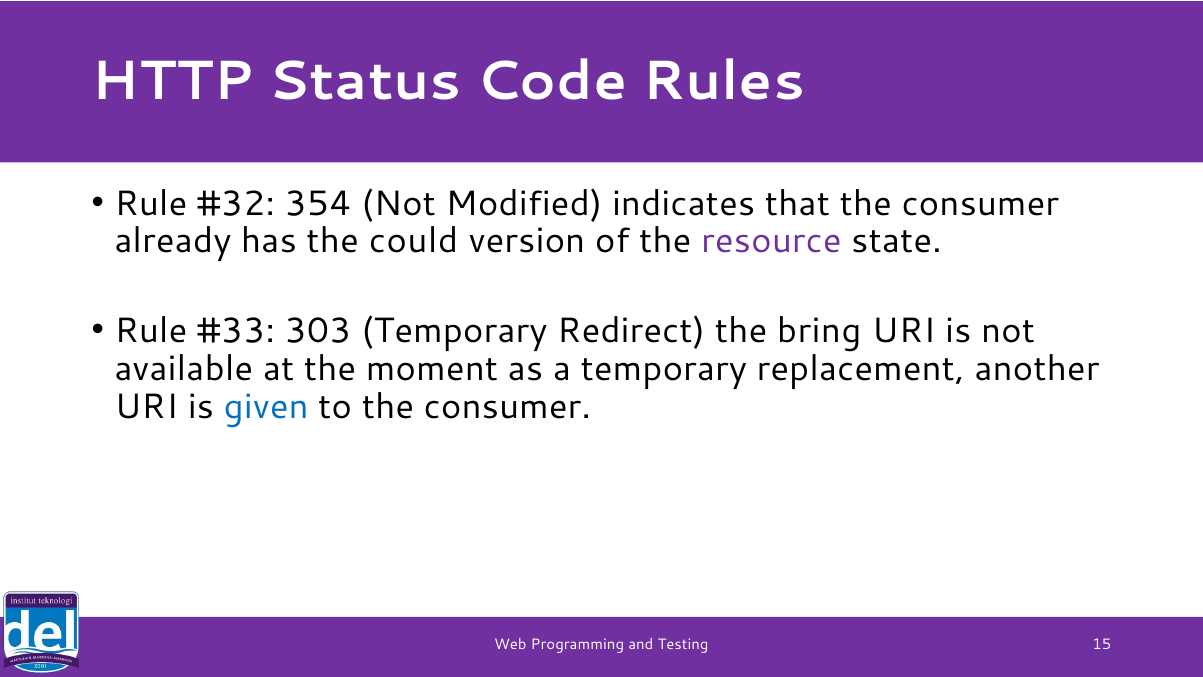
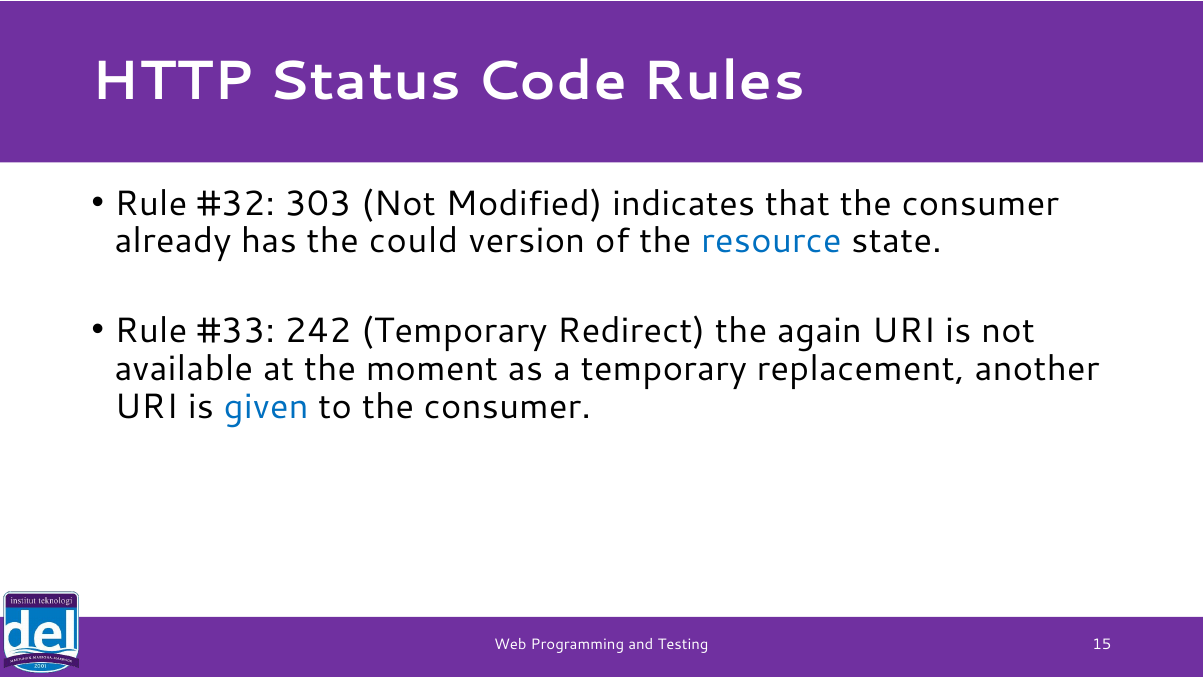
354: 354 -> 303 (318, 203)
resource colour: purple -> blue (771, 241)
303: 303 -> 242 (318, 330)
bring: bring -> again (820, 330)
